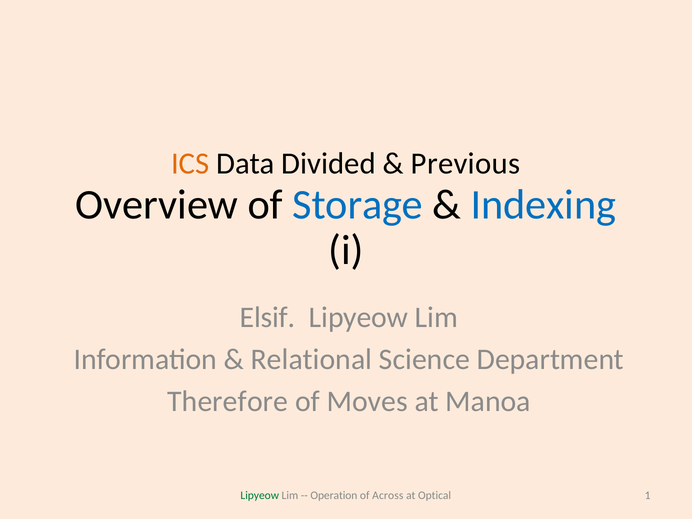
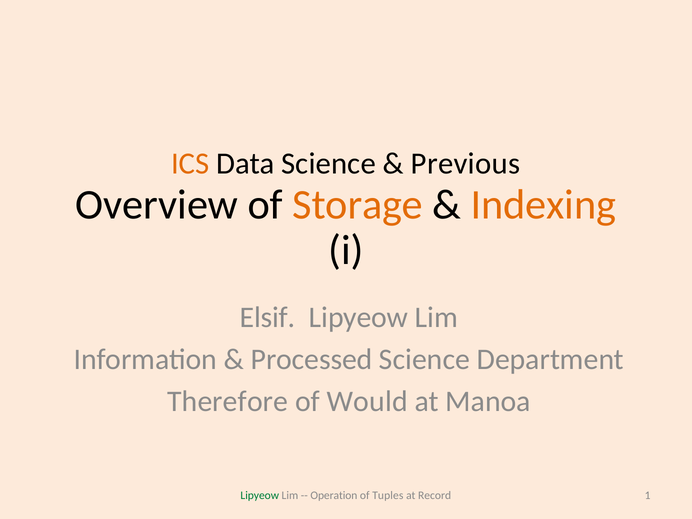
Data Divided: Divided -> Science (329, 164)
Storage colour: blue -> orange (358, 205)
Indexing colour: blue -> orange (543, 205)
Relational: Relational -> Processed (312, 359)
Moves: Moves -> Would (367, 401)
Across: Across -> Tuples (388, 496)
Optical: Optical -> Record (435, 496)
